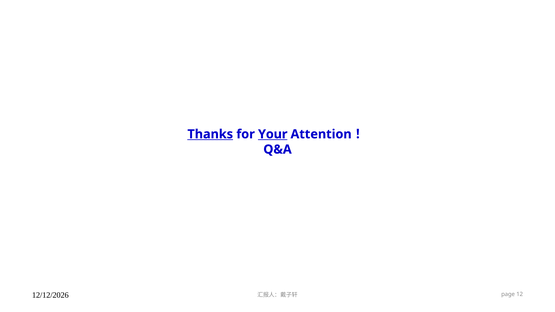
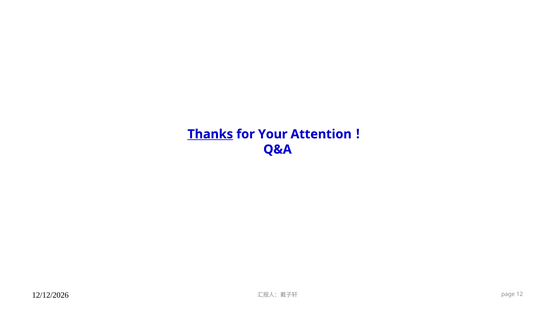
Your underline: present -> none (273, 134)
